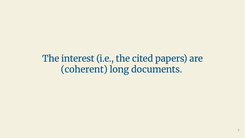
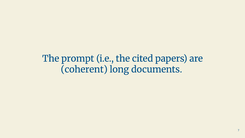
interest: interest -> prompt (78, 59)
